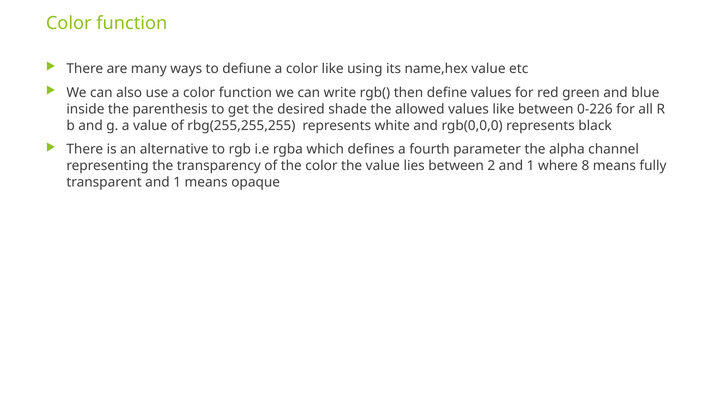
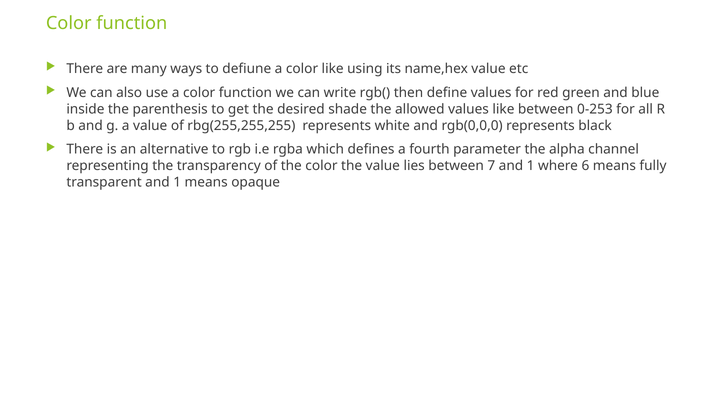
0-226: 0-226 -> 0-253 (595, 109)
2: 2 -> 7 (491, 166)
8: 8 -> 6 (585, 166)
